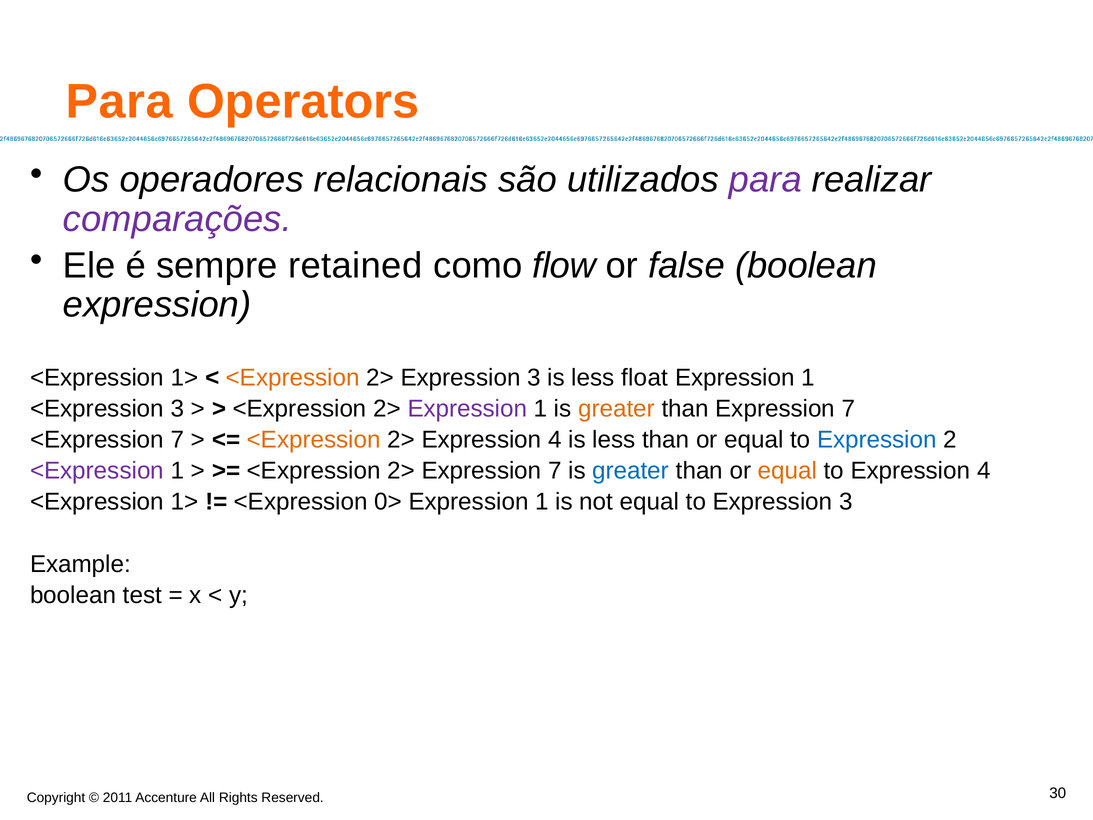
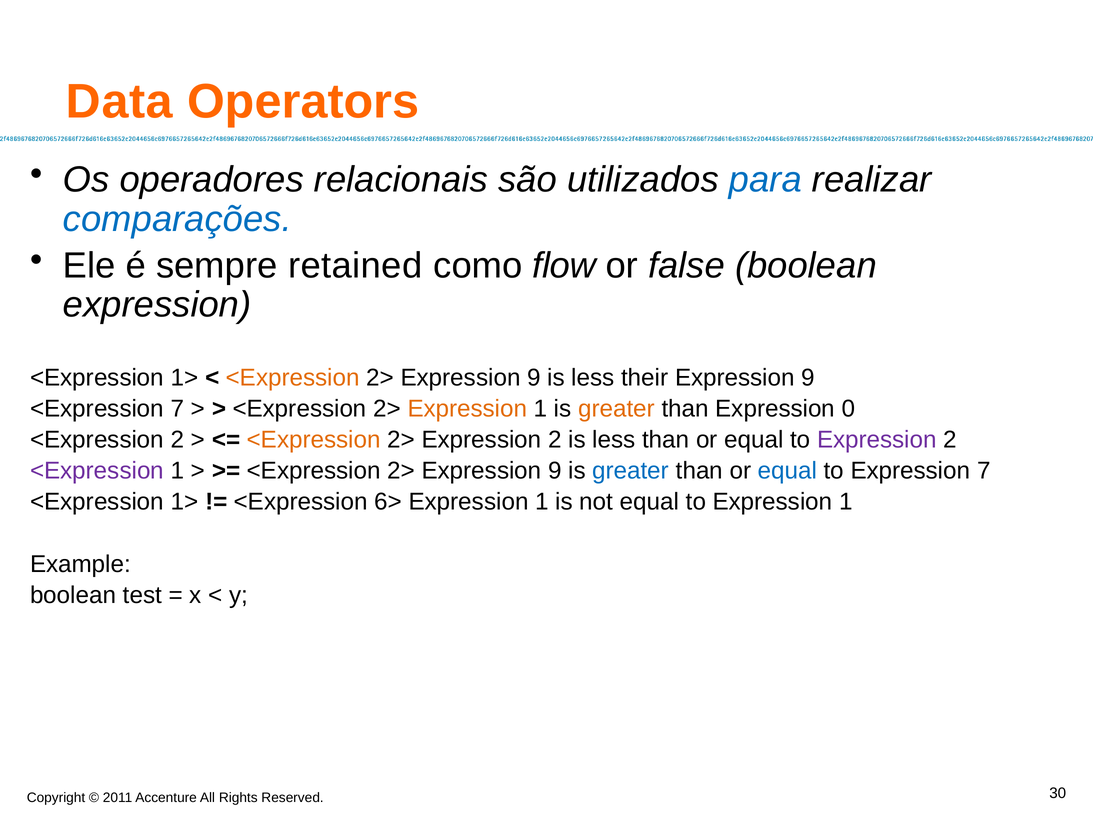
Para: Para -> Data (119, 102)
para colour: purple -> blue (765, 180)
comparações colour: purple -> blue (177, 219)
3: 3 -> 9 (534, 377)
float: float -> their (645, 377)
1: 1 -> 9 (808, 377)
<Expression 3: 3 -> 7 (177, 409)
Expression colour: purple -> orange (467, 409)
than Expression 7: 7 -> 0 (848, 409)
<Expression 7: 7 -> 2 (177, 440)
2> Expression 4: 4 -> 2 (555, 440)
Expression colour: blue -> purple (877, 440)
7: 7 -> 9 (555, 471)
equal colour: orange -> blue (788, 471)
to Expression 4: 4 -> 7 (984, 471)
0>: 0> -> 6> (388, 502)
to Expression 3: 3 -> 1 (846, 502)
